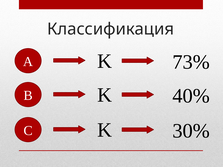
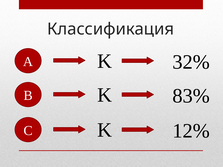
73%: 73% -> 32% (191, 62)
40%: 40% -> 83% (191, 96)
30%: 30% -> 12% (191, 131)
